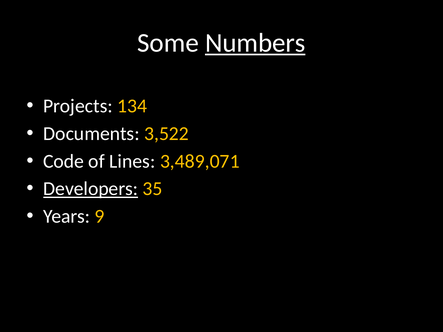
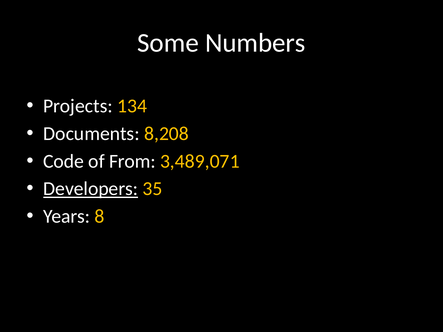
Numbers underline: present -> none (255, 43)
3,522: 3,522 -> 8,208 (167, 134)
Lines: Lines -> From (132, 161)
9: 9 -> 8 (100, 217)
